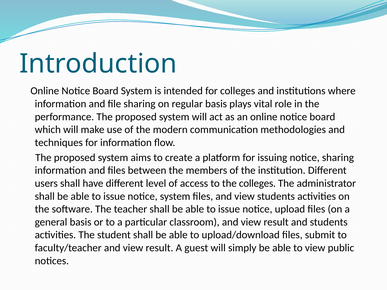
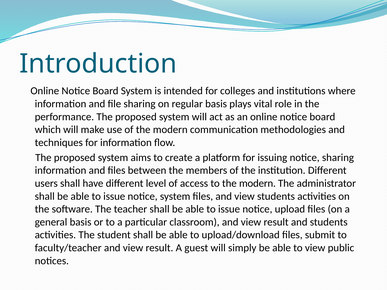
to the colleges: colleges -> modern (257, 184)
